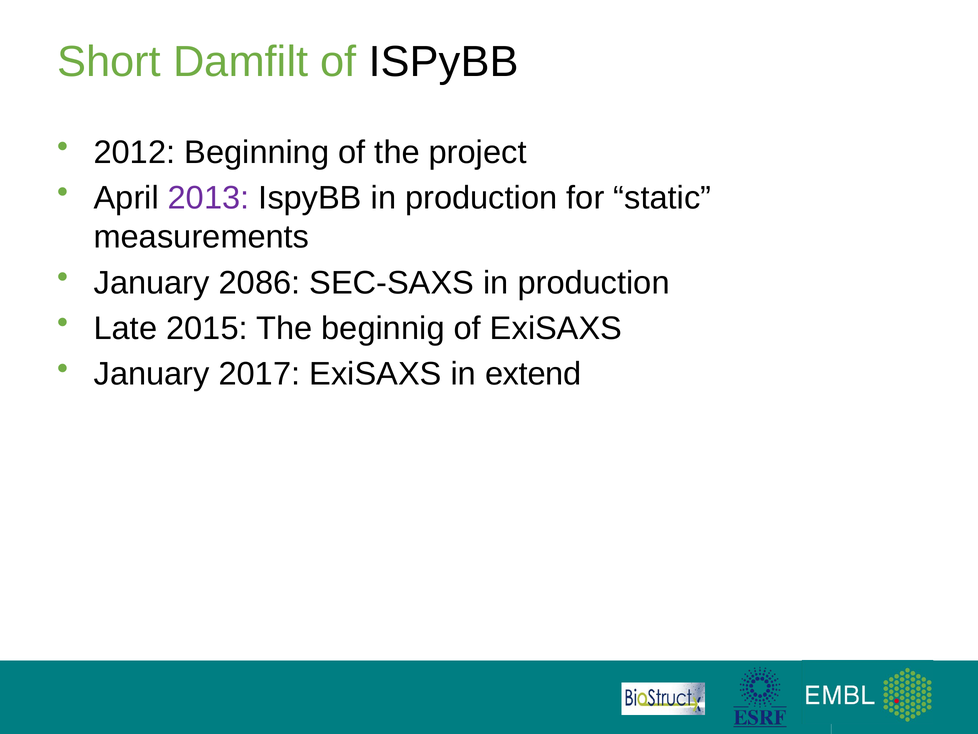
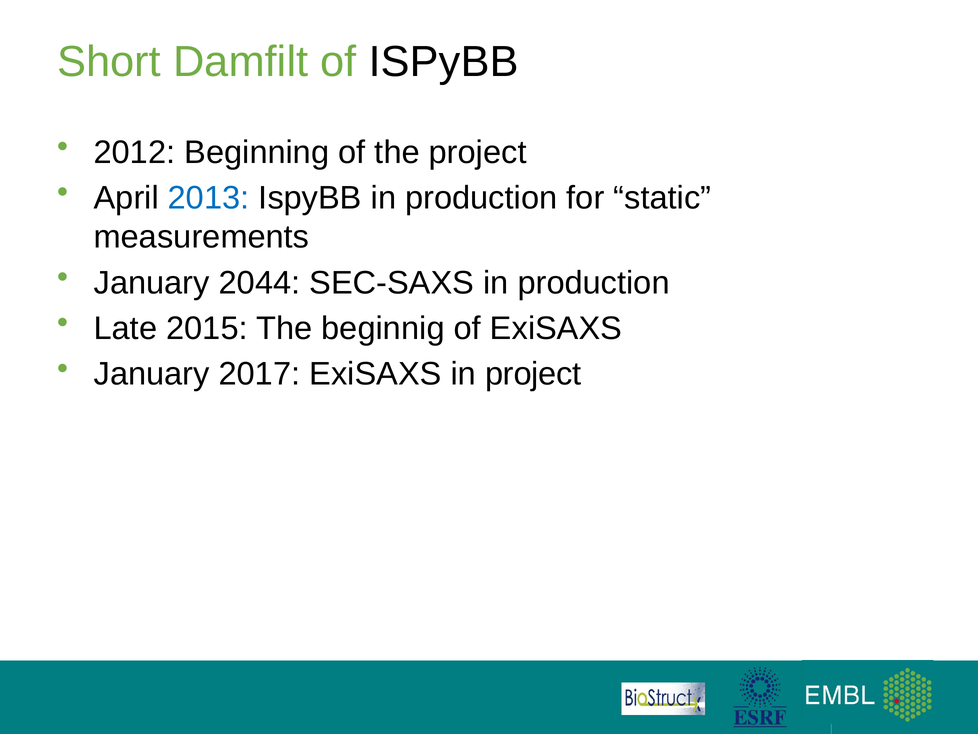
2013 colour: purple -> blue (209, 198)
2086: 2086 -> 2044 (260, 283)
in extend: extend -> project (533, 374)
